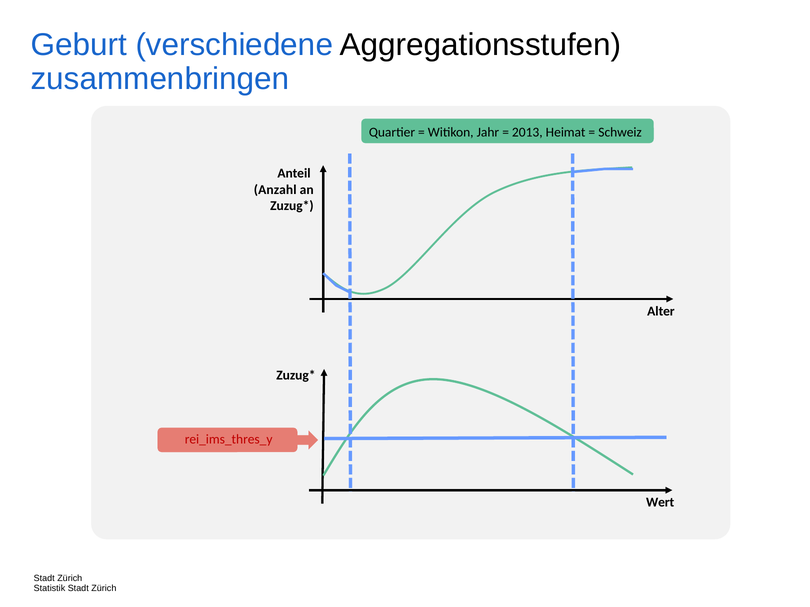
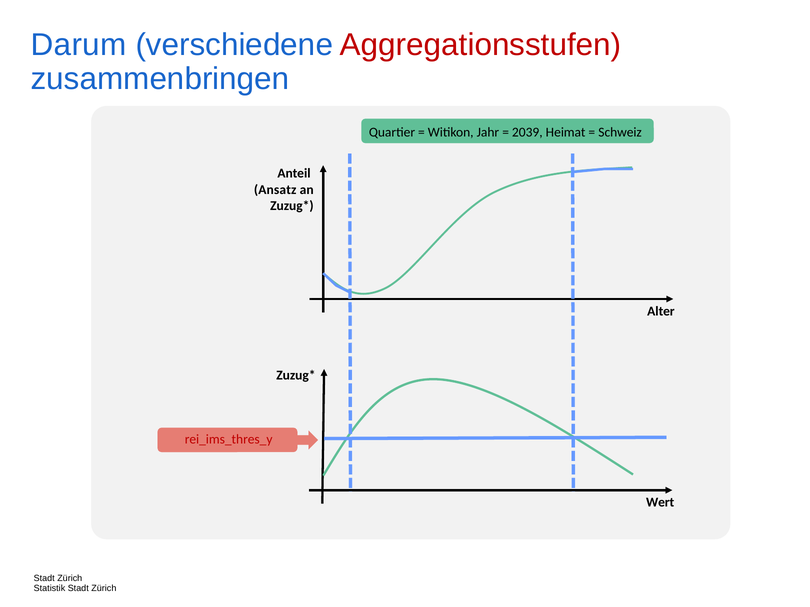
Geburt: Geburt -> Darum (79, 45)
Aggregationsstufen colour: black -> red (481, 45)
2013: 2013 -> 2039 (527, 132)
Anzahl: Anzahl -> Ansatz (275, 190)
